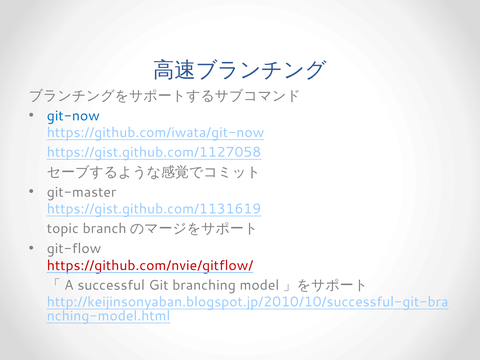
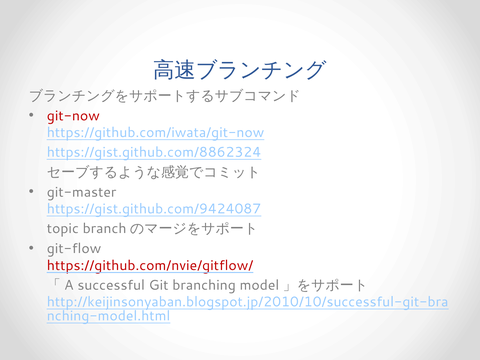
git-now colour: blue -> red (73, 116)
https://gist.github.com/1127058: https://gist.github.com/1127058 -> https://gist.github.com/8862324 (154, 152)
https://gist.github.com/1131619: https://gist.github.com/1131619 -> https://gist.github.com/9424087 (154, 209)
